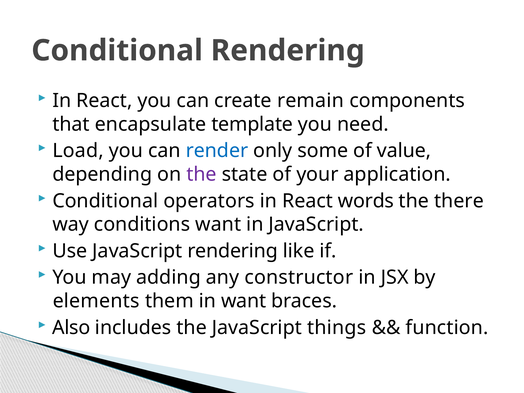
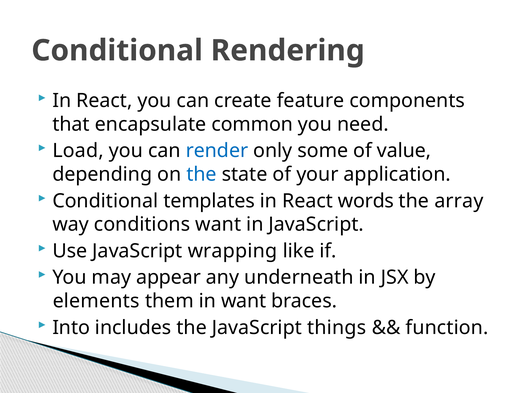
remain: remain -> feature (311, 101)
template: template -> common (252, 124)
the colour: purple -> blue (202, 174)
operators: operators -> templates (209, 201)
there: there -> array (459, 201)
JavaScript rendering: rendering -> wrapping (232, 251)
adding: adding -> appear (169, 278)
constructor: constructor -> underneath (299, 278)
Also: Also -> Into (71, 328)
